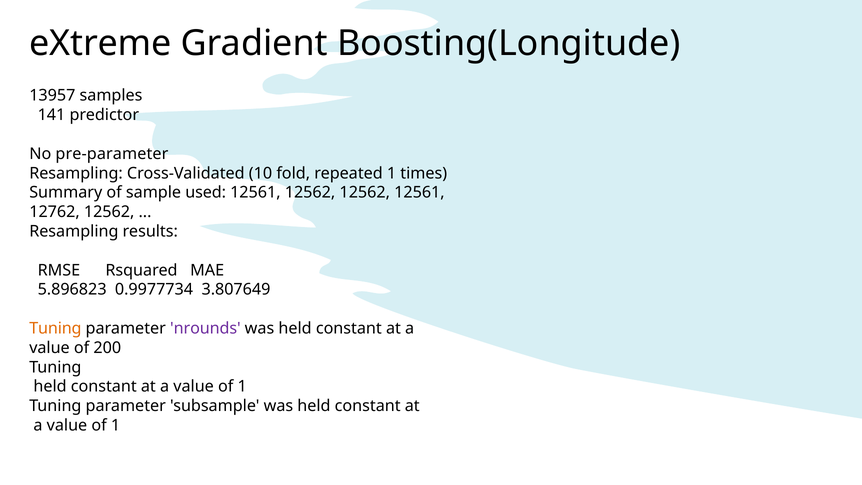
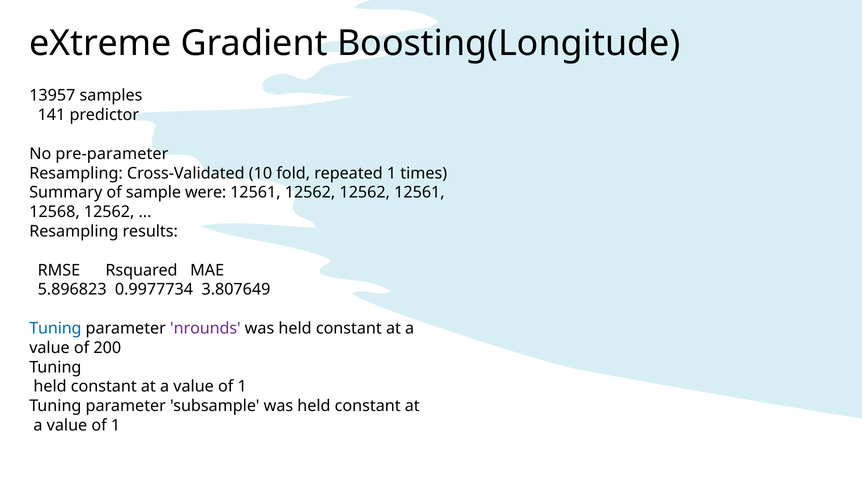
used: used -> were (206, 193)
12762: 12762 -> 12568 (55, 212)
Tuning colour: orange -> blue (55, 328)
